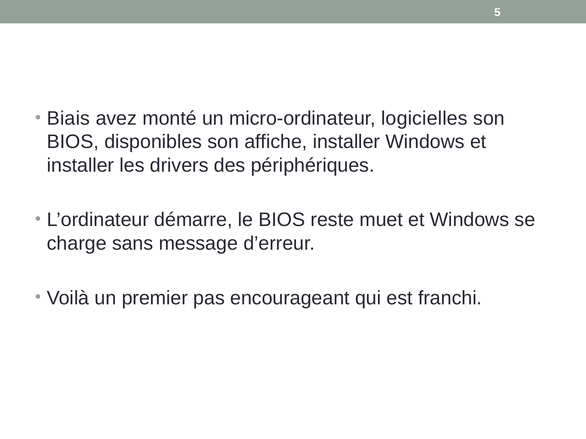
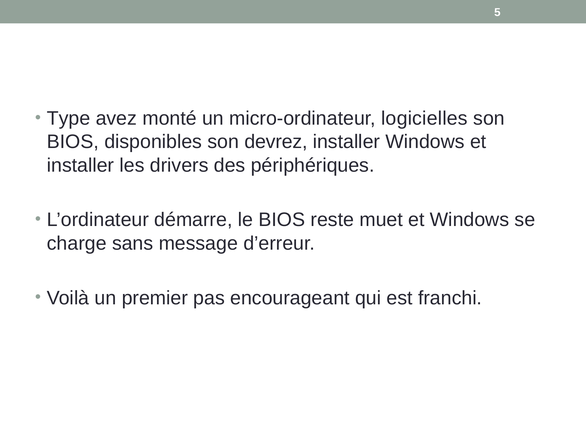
Biais: Biais -> Type (69, 119)
affiche: affiche -> devrez (276, 142)
